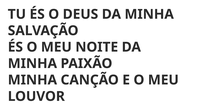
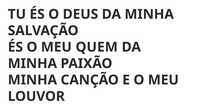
NOITE: NOITE -> QUEM (97, 47)
